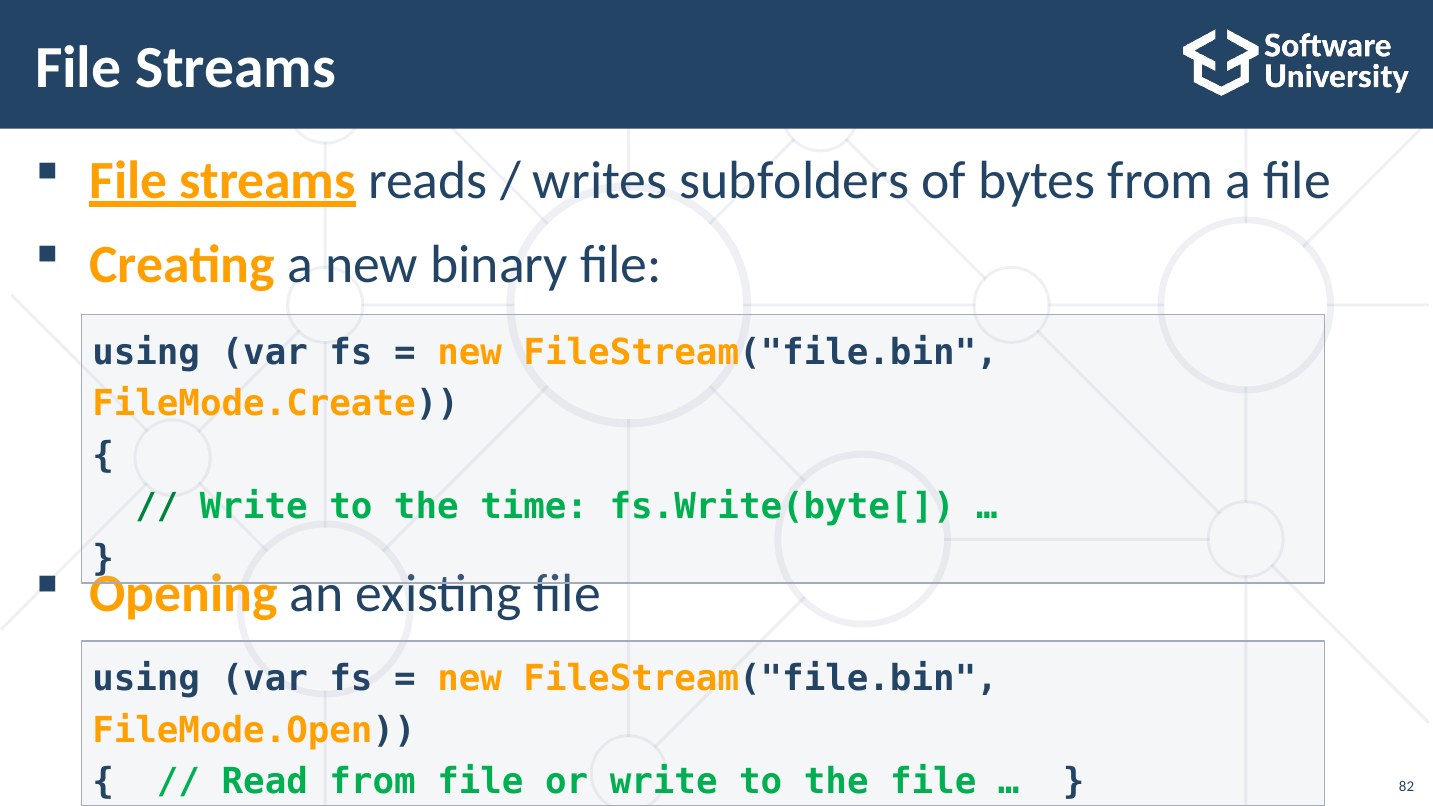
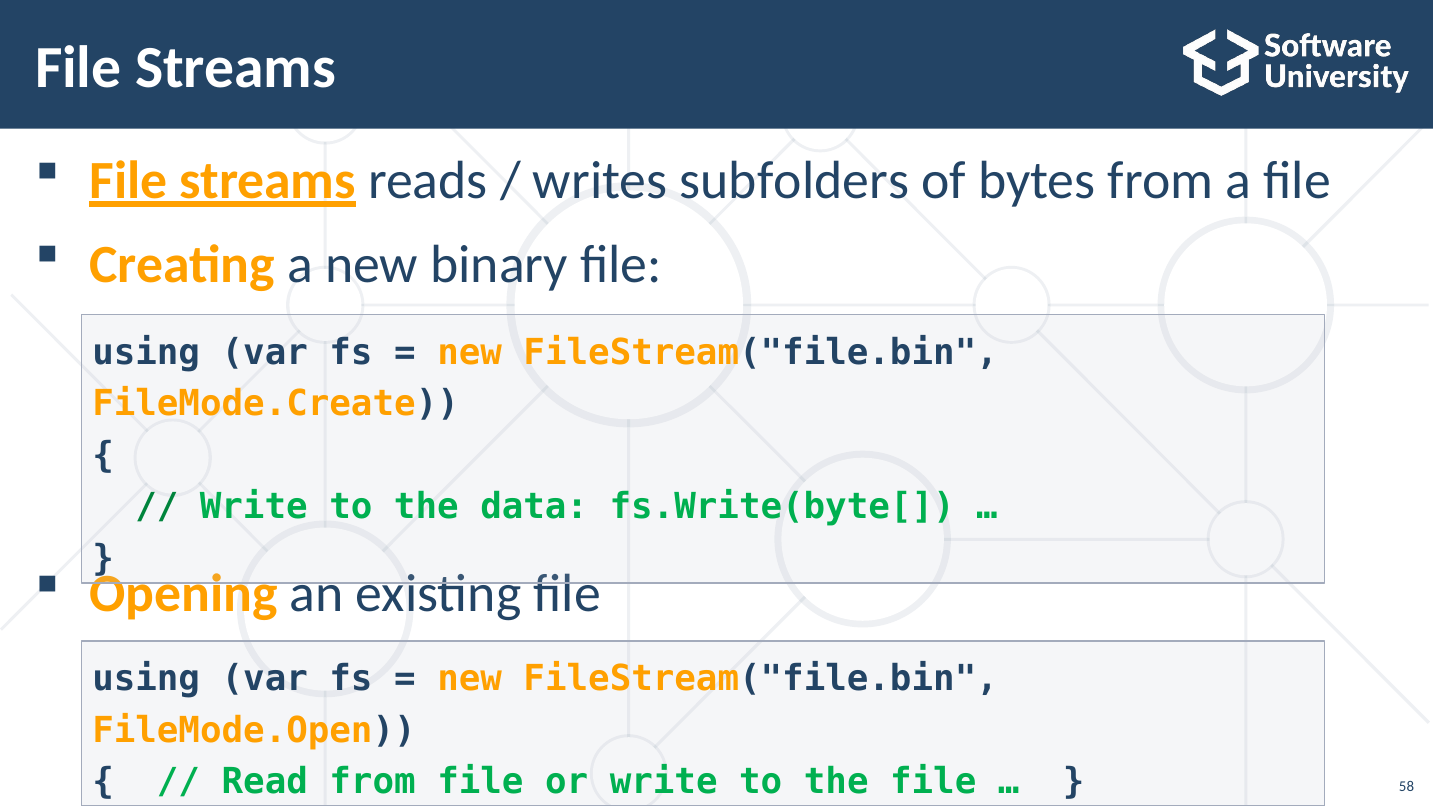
time: time -> data (534, 507)
82: 82 -> 58 (1407, 786)
